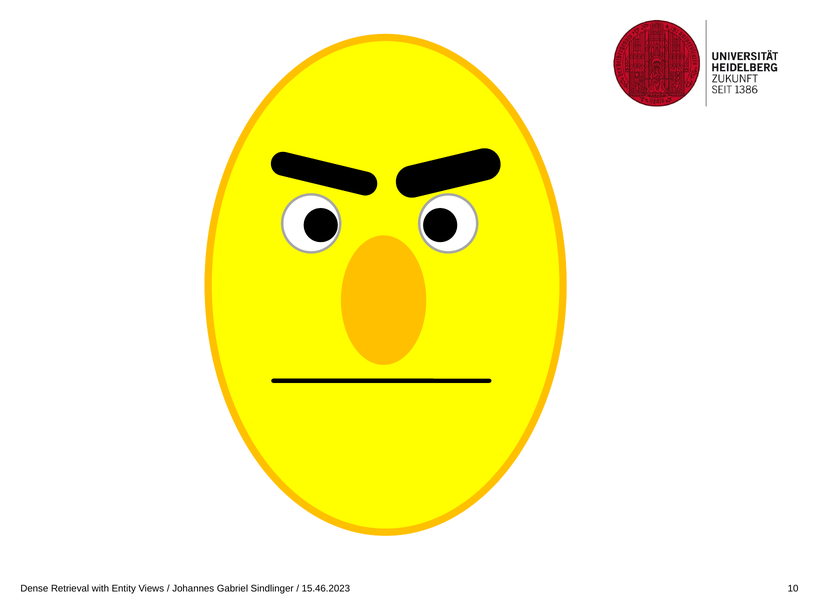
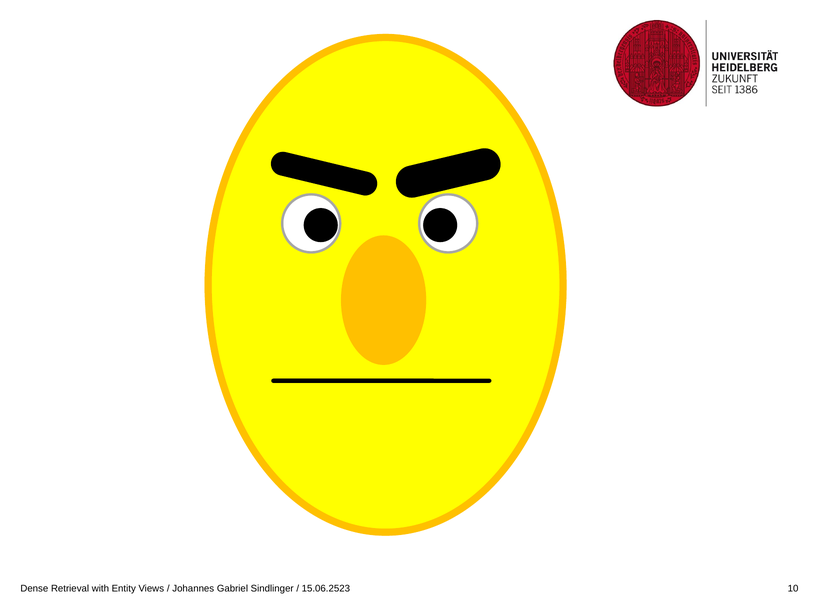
15.46.2023: 15.46.2023 -> 15.06.2523 (326, 589)
